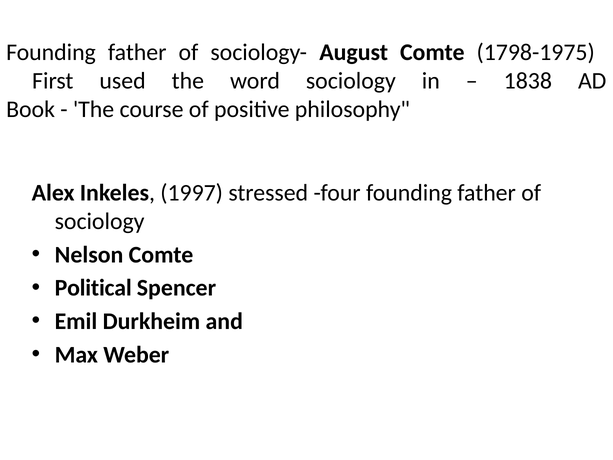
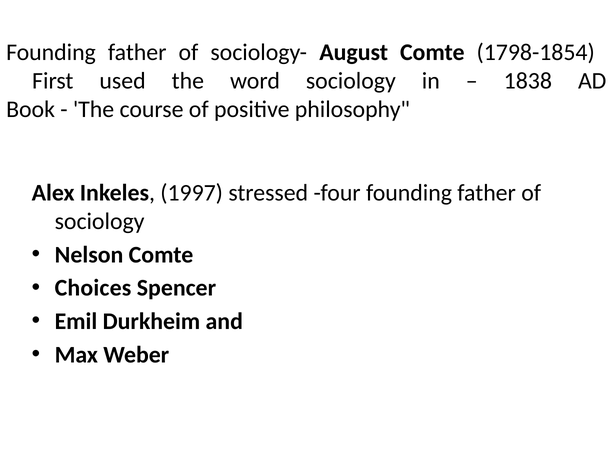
1798-1975: 1798-1975 -> 1798-1854 (536, 52)
Political: Political -> Choices (93, 288)
